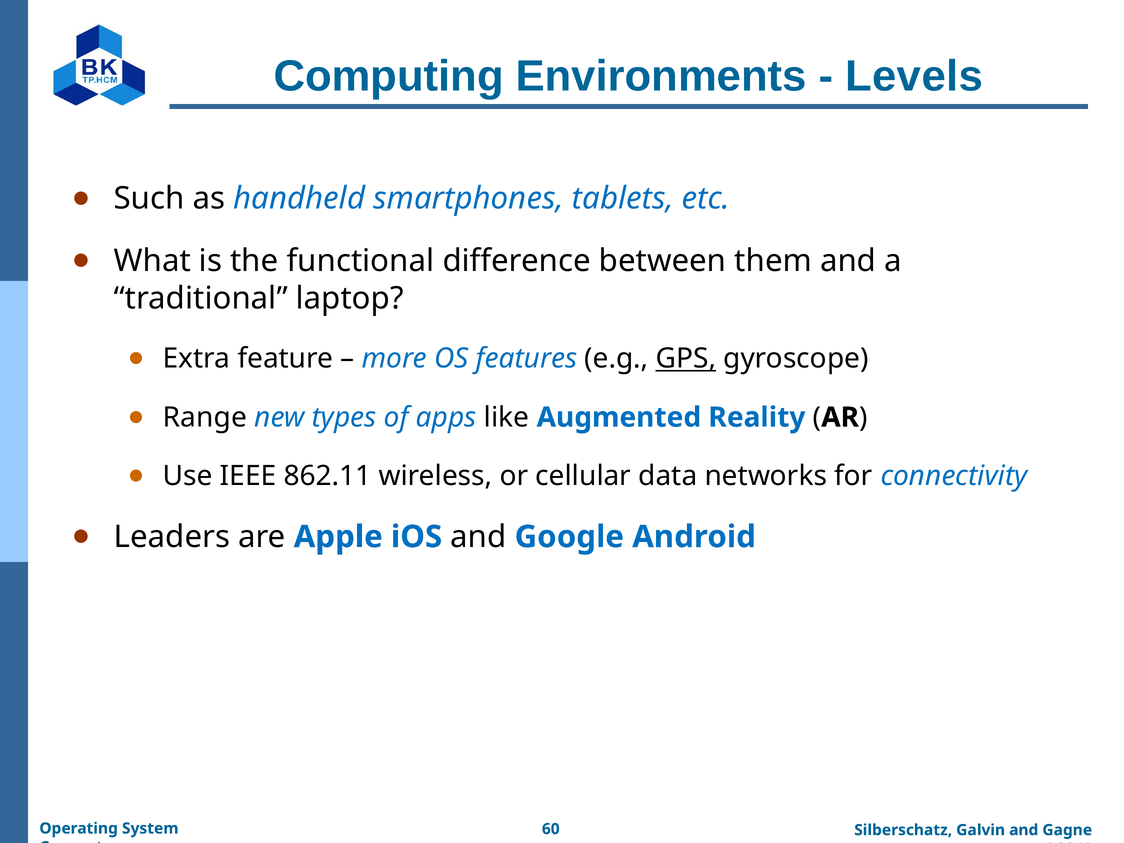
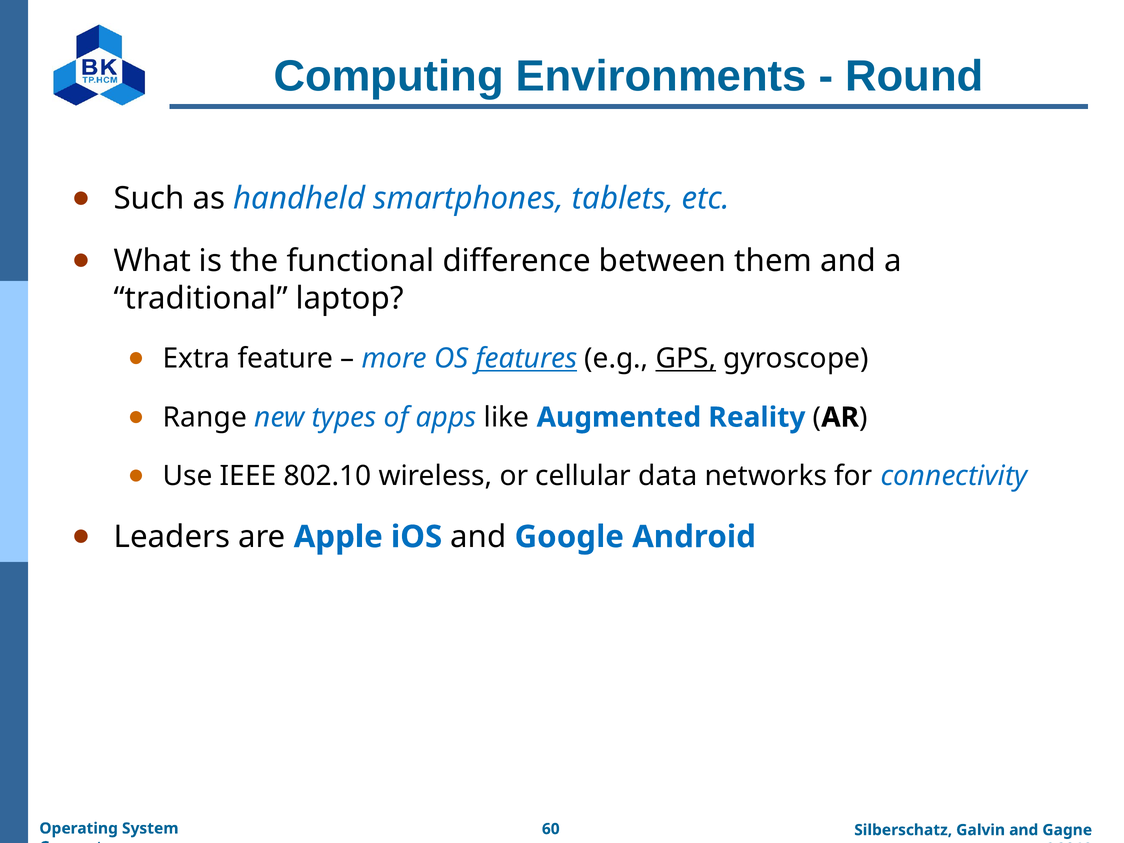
Levels: Levels -> Round (914, 76)
features underline: none -> present (527, 359)
862.11: 862.11 -> 802.10 (327, 476)
